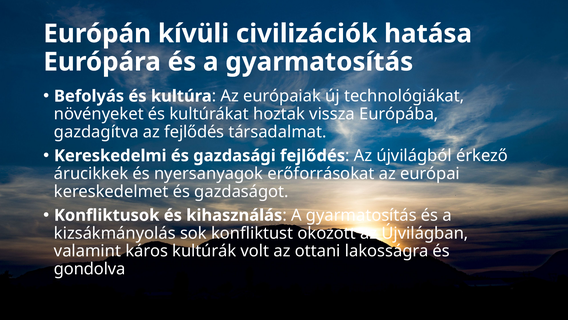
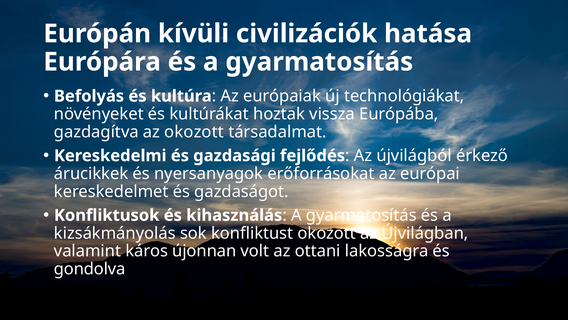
az fejlődés: fejlődés -> okozott (194, 132)
kultúrák: kultúrák -> újonnan (204, 251)
